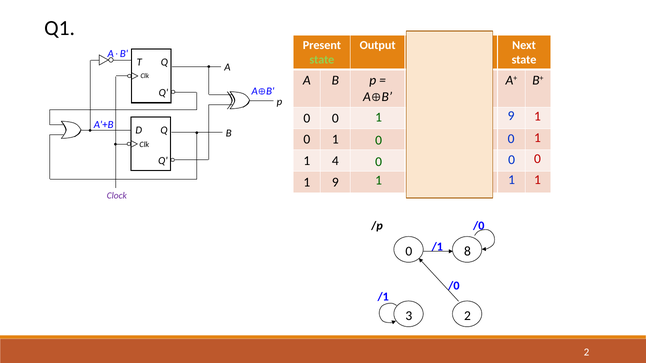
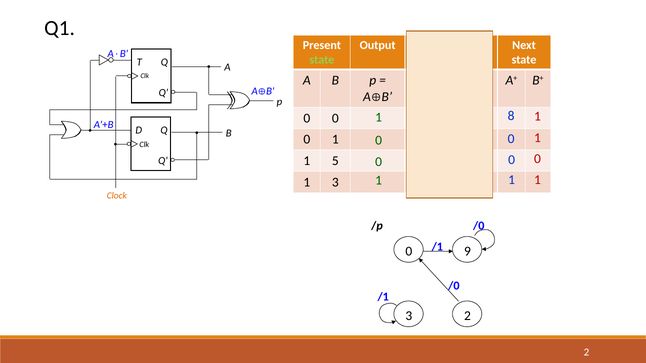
9: 9 -> 8 (511, 116)
4: 4 -> 5 (335, 161)
9: 9 -> 3 (335, 182)
Clock colour: purple -> orange (117, 196)
8: 8 -> 9 (467, 252)
